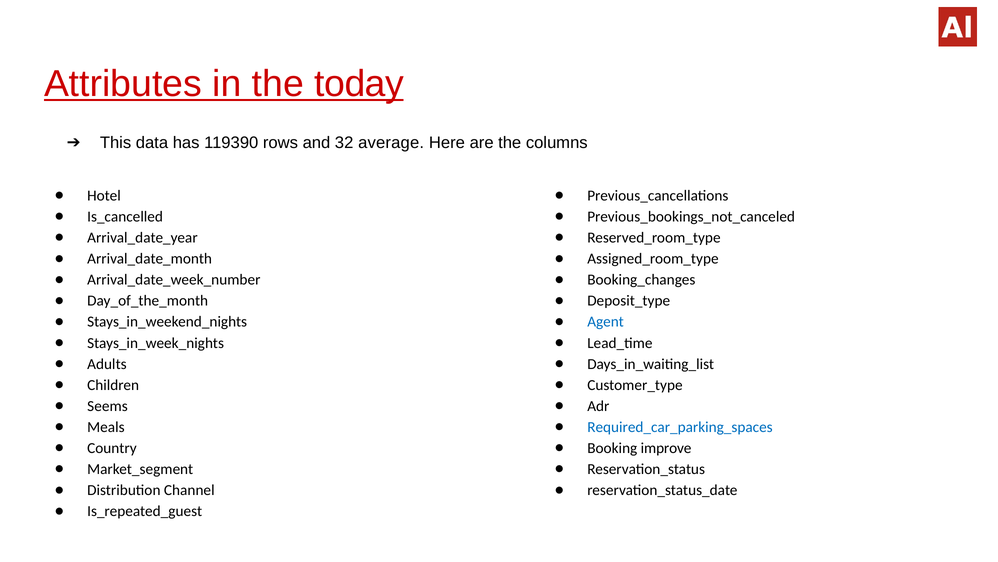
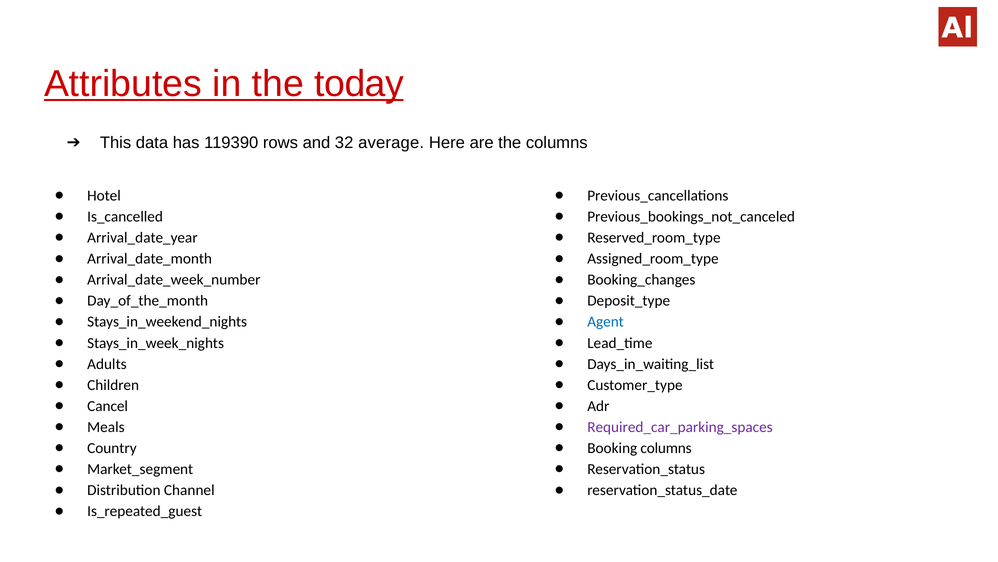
Seems: Seems -> Cancel (108, 406)
Required_car_parking_spaces colour: blue -> purple (680, 427)
Booking improve: improve -> columns (666, 448)
